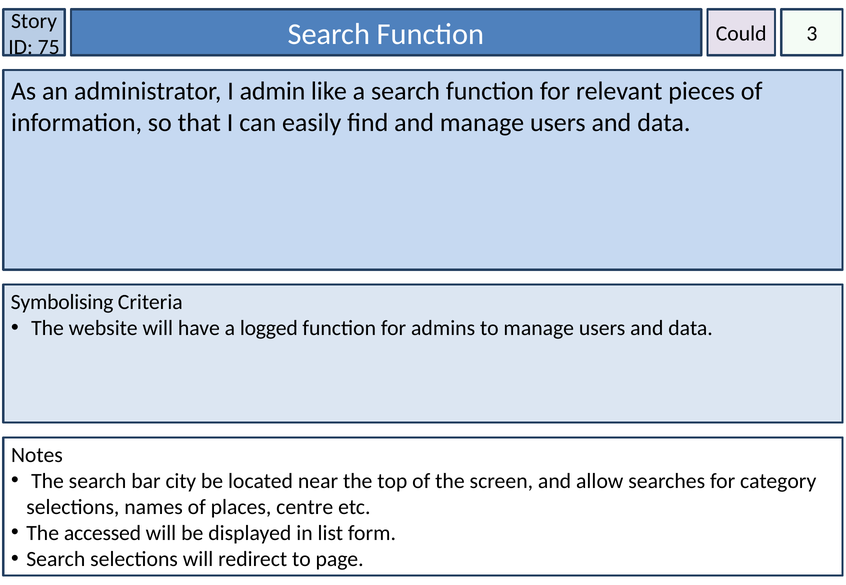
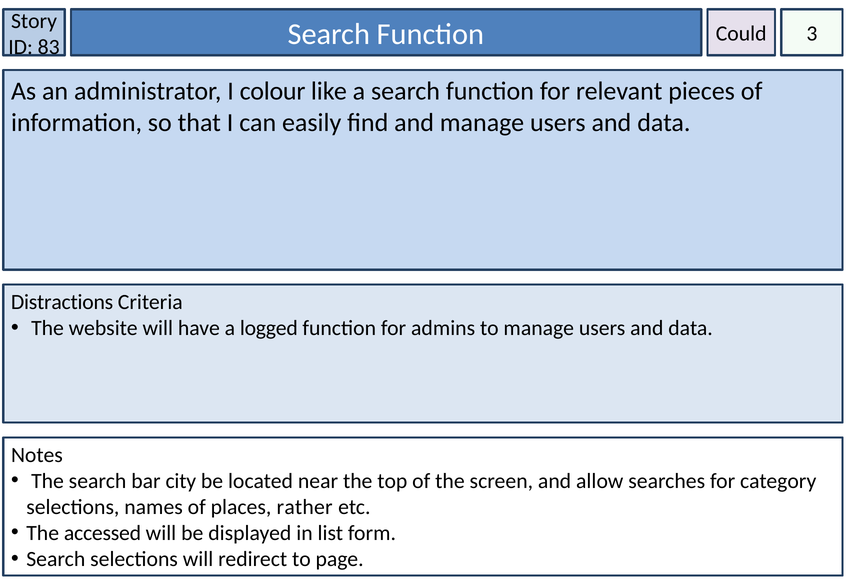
75: 75 -> 83 (49, 47)
admin: admin -> colour (273, 92)
Symbolising: Symbolising -> Distractions (62, 302)
centre: centre -> rather (305, 508)
